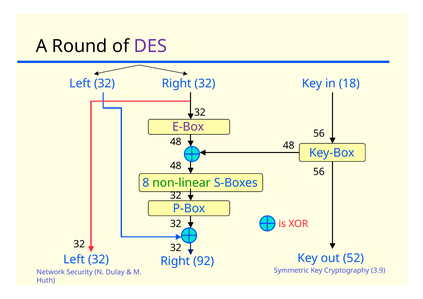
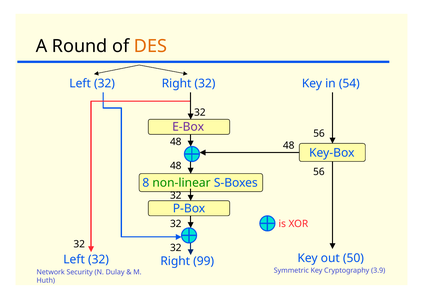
DES colour: purple -> orange (151, 46)
18: 18 -> 54 (349, 83)
52: 52 -> 50 (353, 258)
92: 92 -> 99 (204, 261)
